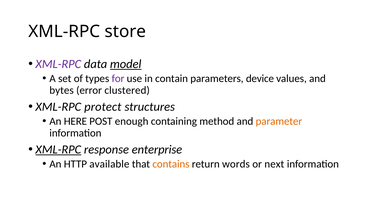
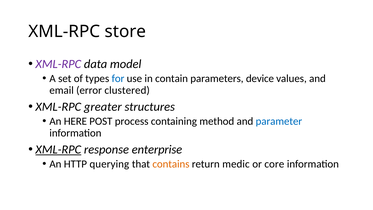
model underline: present -> none (126, 64)
for colour: purple -> blue (118, 78)
bytes: bytes -> email (62, 90)
protect: protect -> greater (103, 107)
enough: enough -> process (132, 121)
parameter colour: orange -> blue (279, 121)
available: available -> querying (109, 164)
words: words -> medic (236, 164)
next: next -> core (274, 164)
